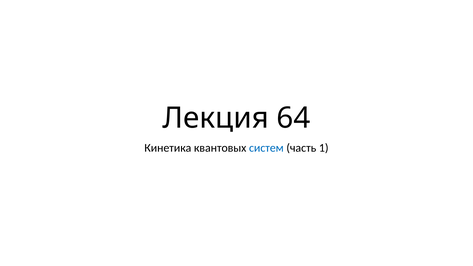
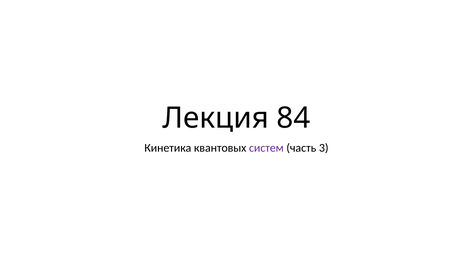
64: 64 -> 84 (293, 118)
систем colour: blue -> purple (266, 148)
1: 1 -> 3 (324, 148)
